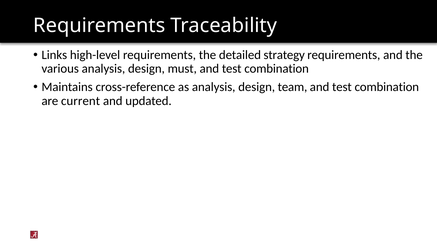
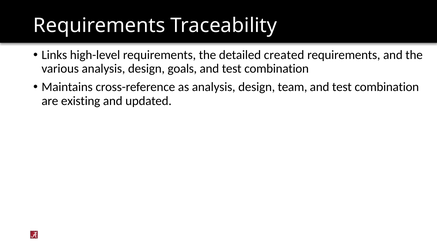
strategy: strategy -> created (284, 55)
must: must -> goals (182, 69)
current: current -> existing (81, 101)
